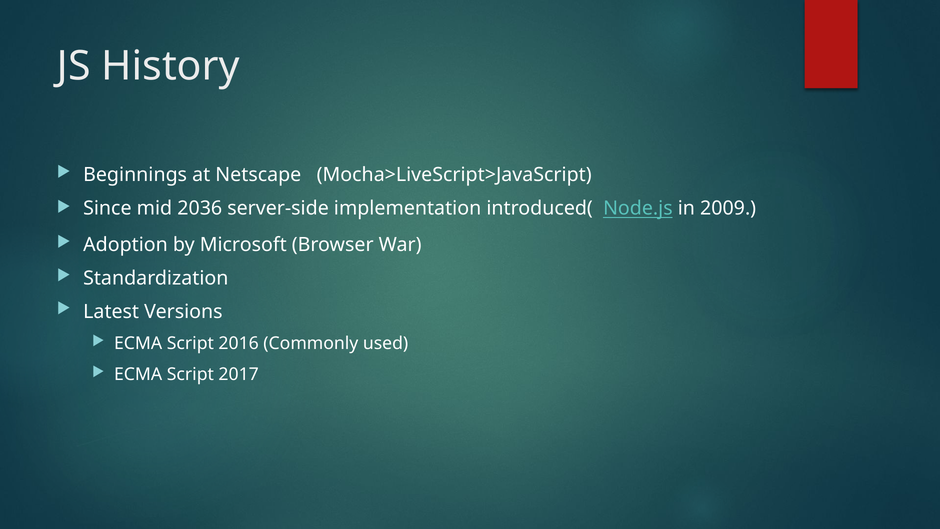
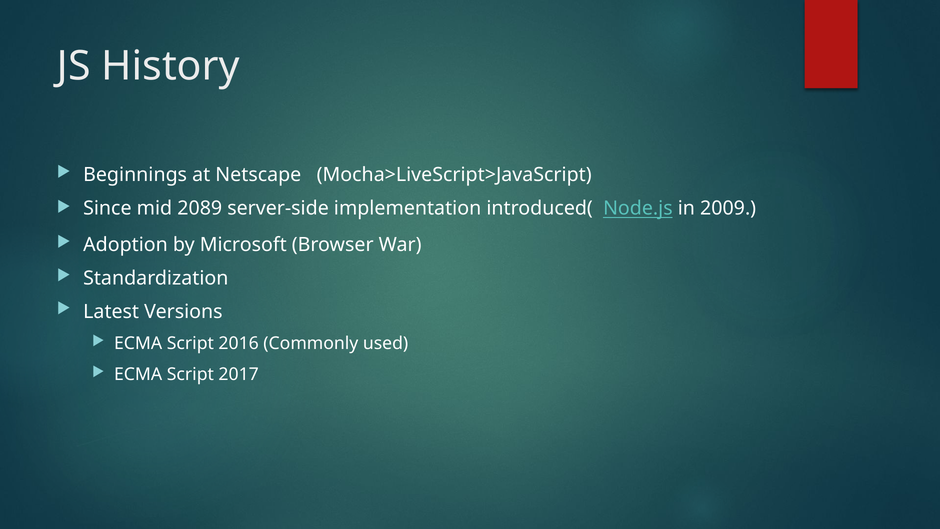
2036: 2036 -> 2089 (200, 208)
